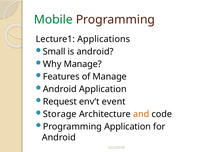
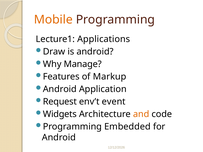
Mobile colour: green -> orange (53, 20)
Small: Small -> Draw (54, 52)
of Manage: Manage -> Markup (110, 77)
Storage: Storage -> Widgets (60, 114)
Programming Application: Application -> Embedded (127, 127)
